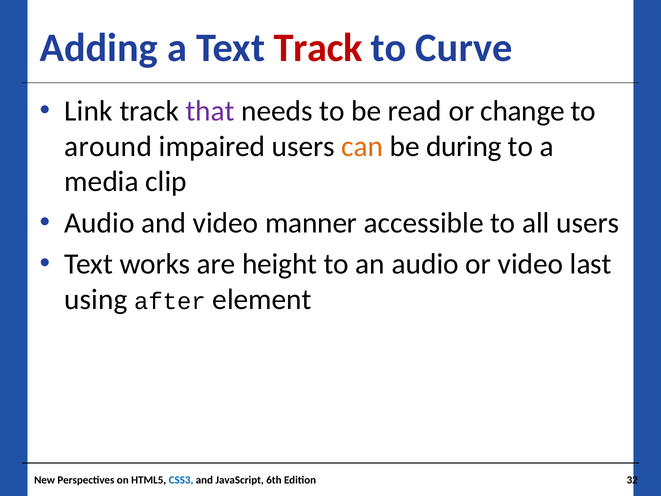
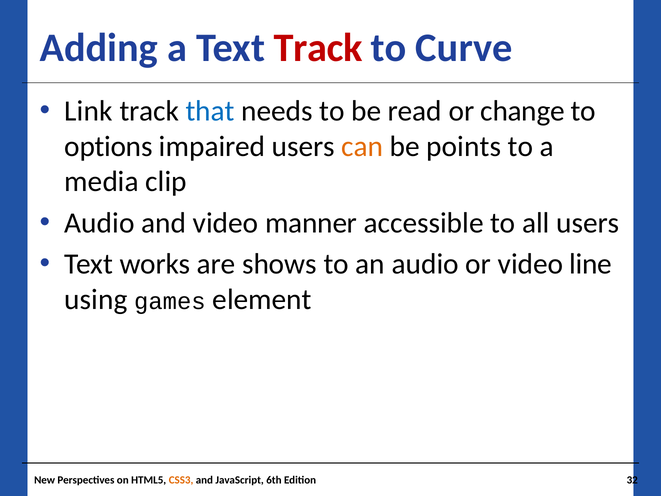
that colour: purple -> blue (210, 111)
around: around -> options (108, 146)
during: during -> points (464, 146)
height: height -> shows (279, 264)
last: last -> line (591, 264)
after: after -> games (170, 301)
CSS3 colour: blue -> orange (181, 480)
